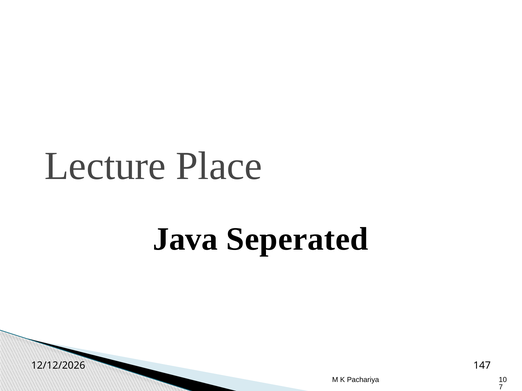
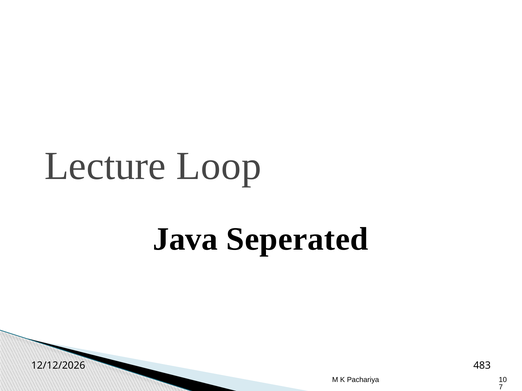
Place: Place -> Loop (219, 166)
147: 147 -> 483 (482, 366)
